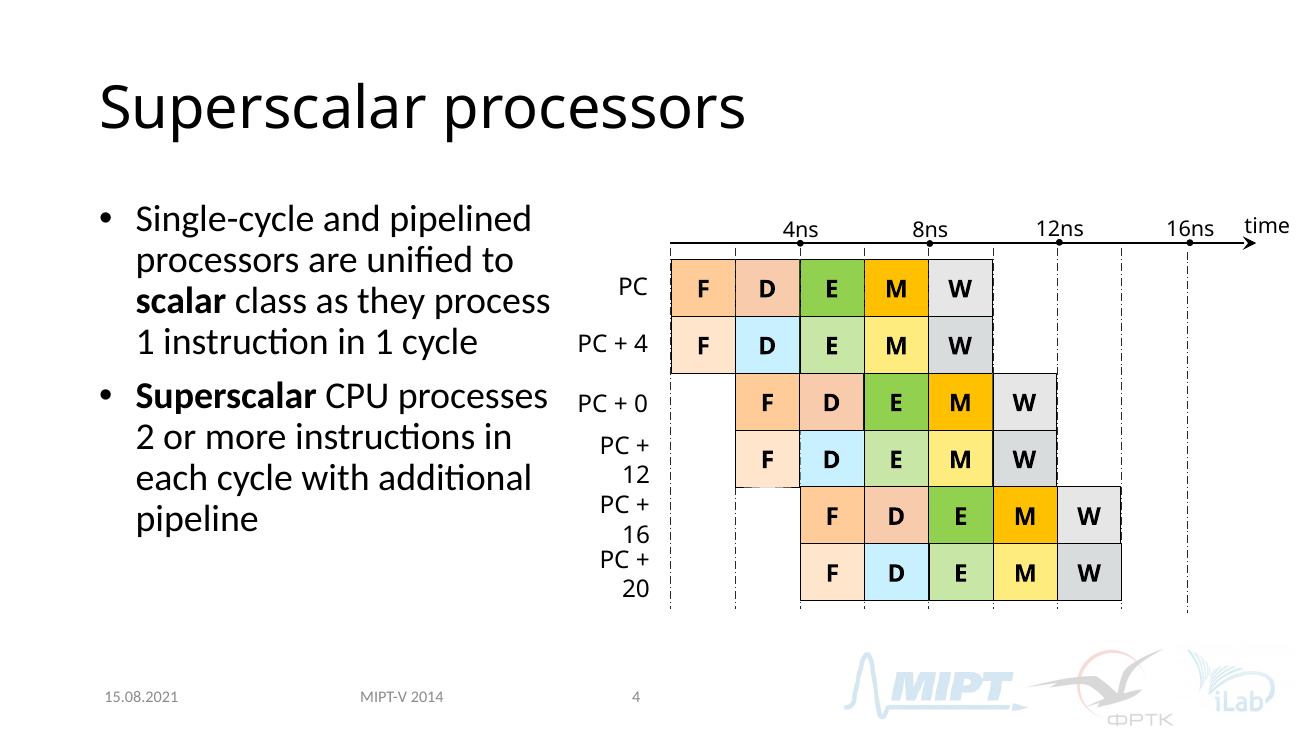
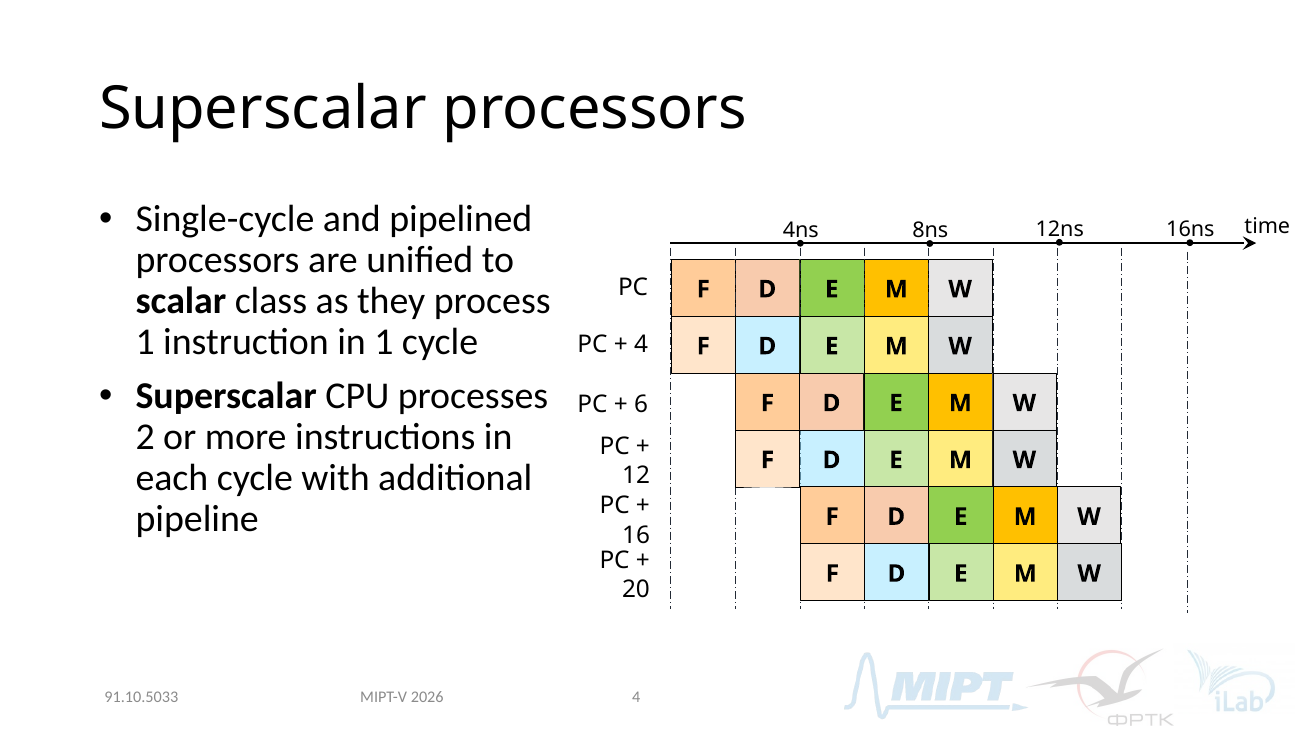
0: 0 -> 6 (641, 405)
15.08.2021: 15.08.2021 -> 91.10.5033 (141, 698)
2014: 2014 -> 2026 (427, 698)
